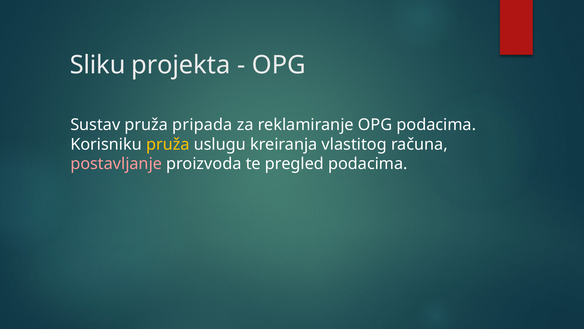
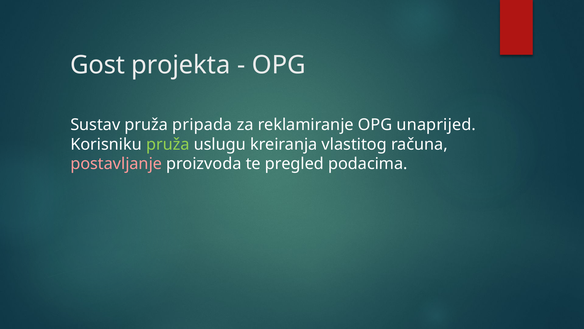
Sliku: Sliku -> Gost (98, 65)
OPG podacima: podacima -> unaprijed (436, 125)
pruža colour: yellow -> light green (168, 144)
